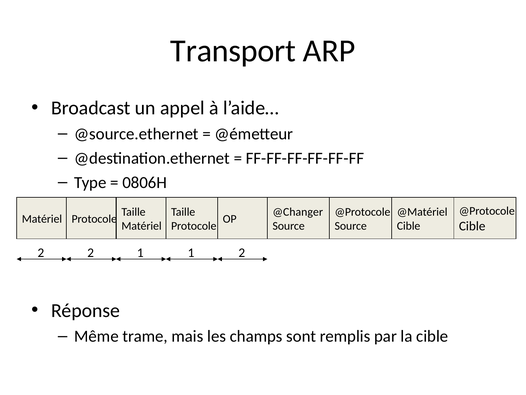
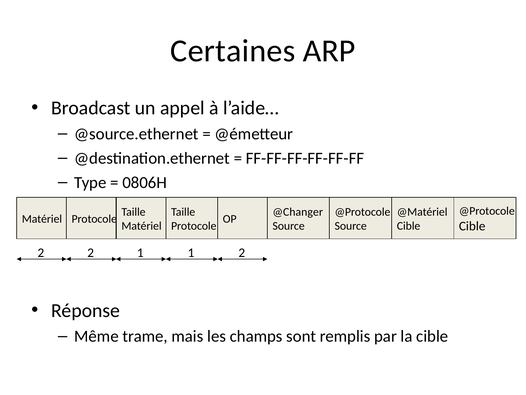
Transport: Transport -> Certaines (233, 51)
